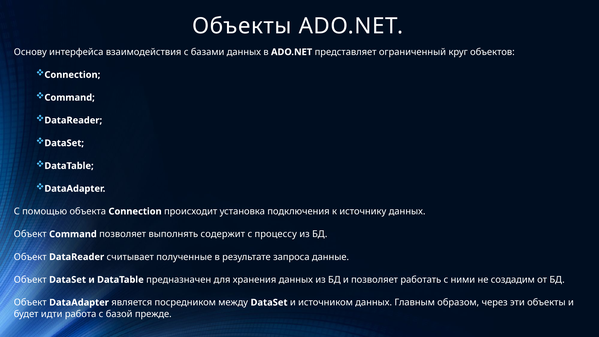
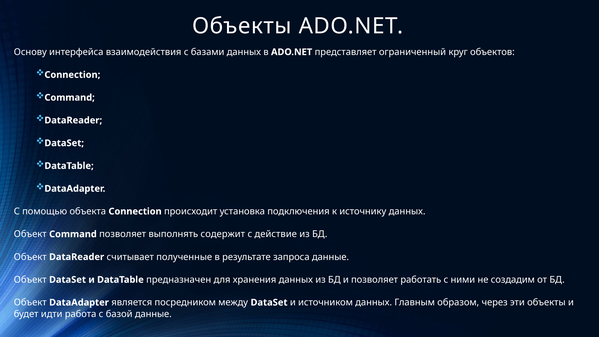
процессу: процессу -> действие (276, 234)
базой прежде: прежде -> данные (153, 314)
